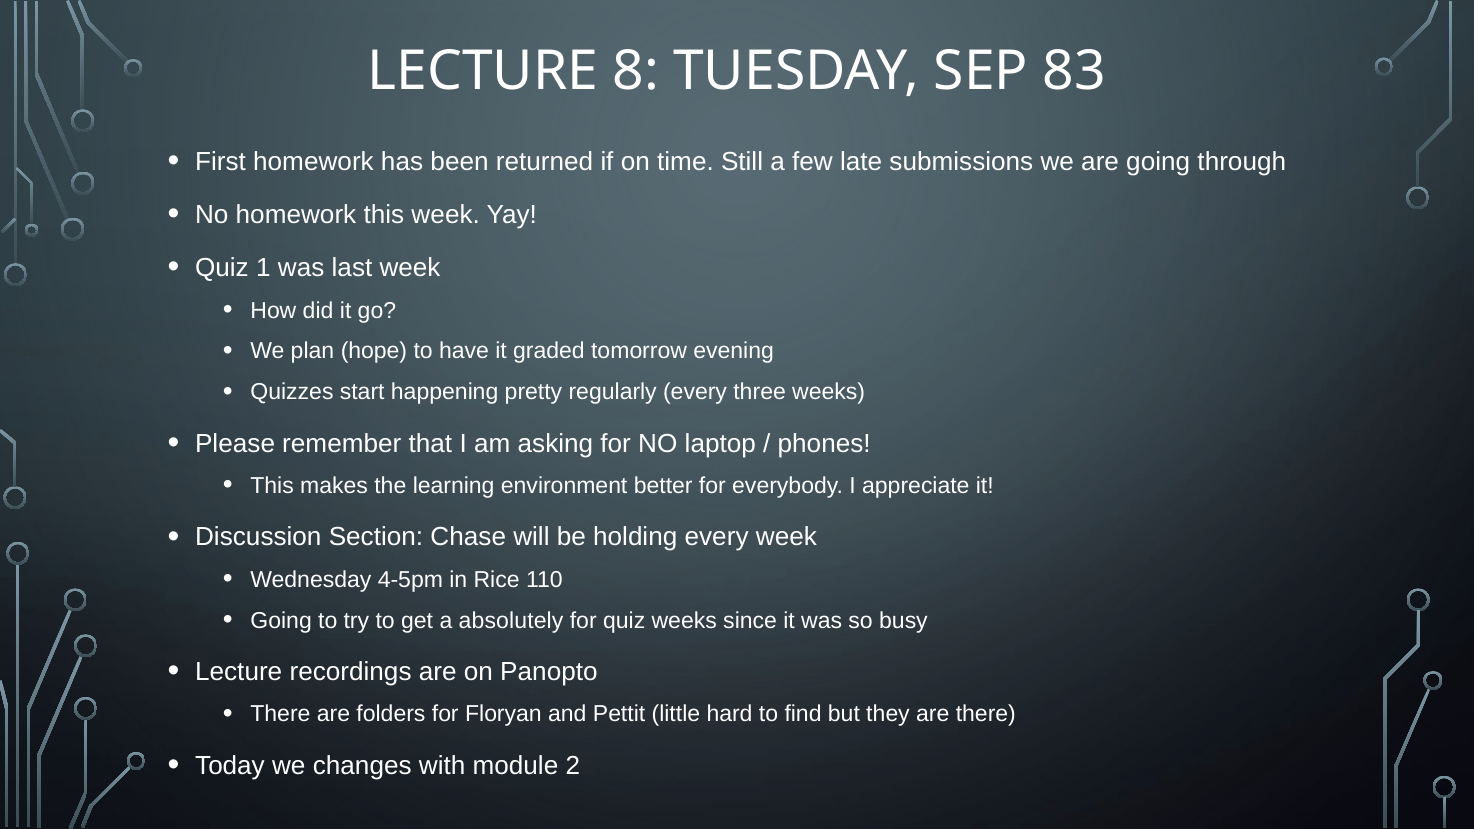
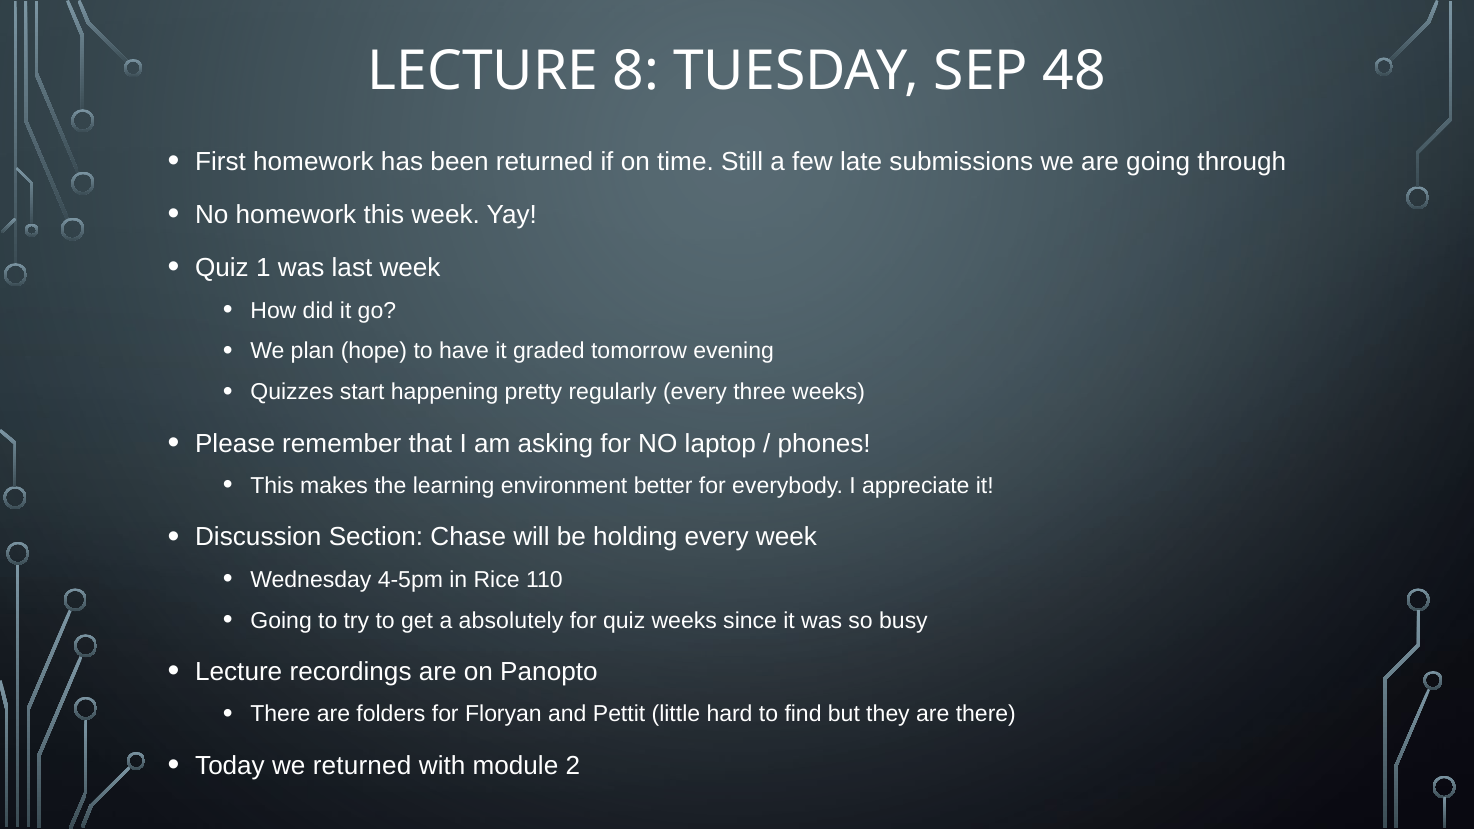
83: 83 -> 48 (1074, 71)
we changes: changes -> returned (362, 766)
